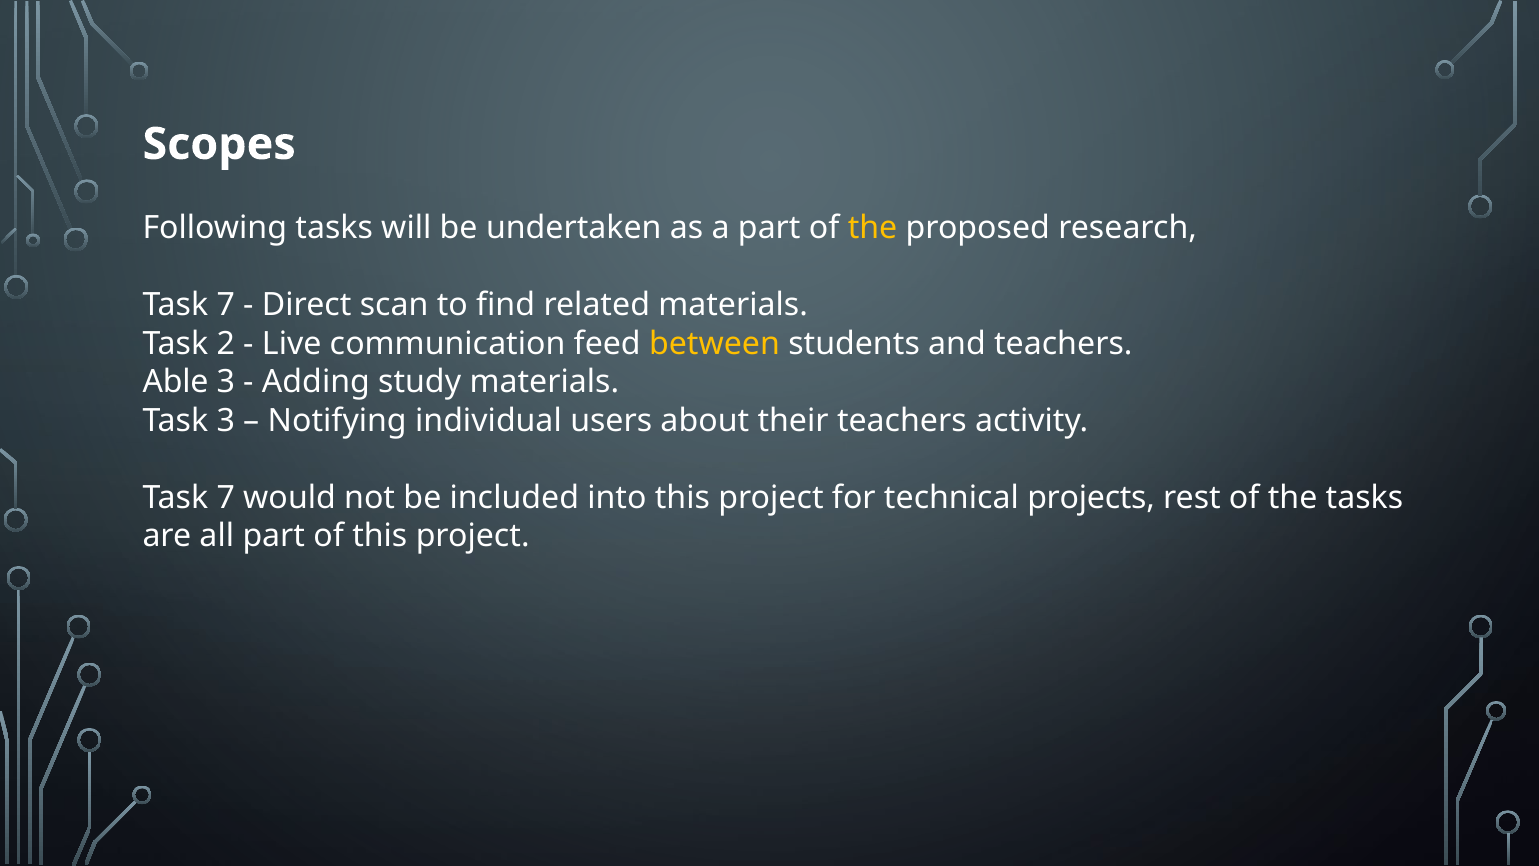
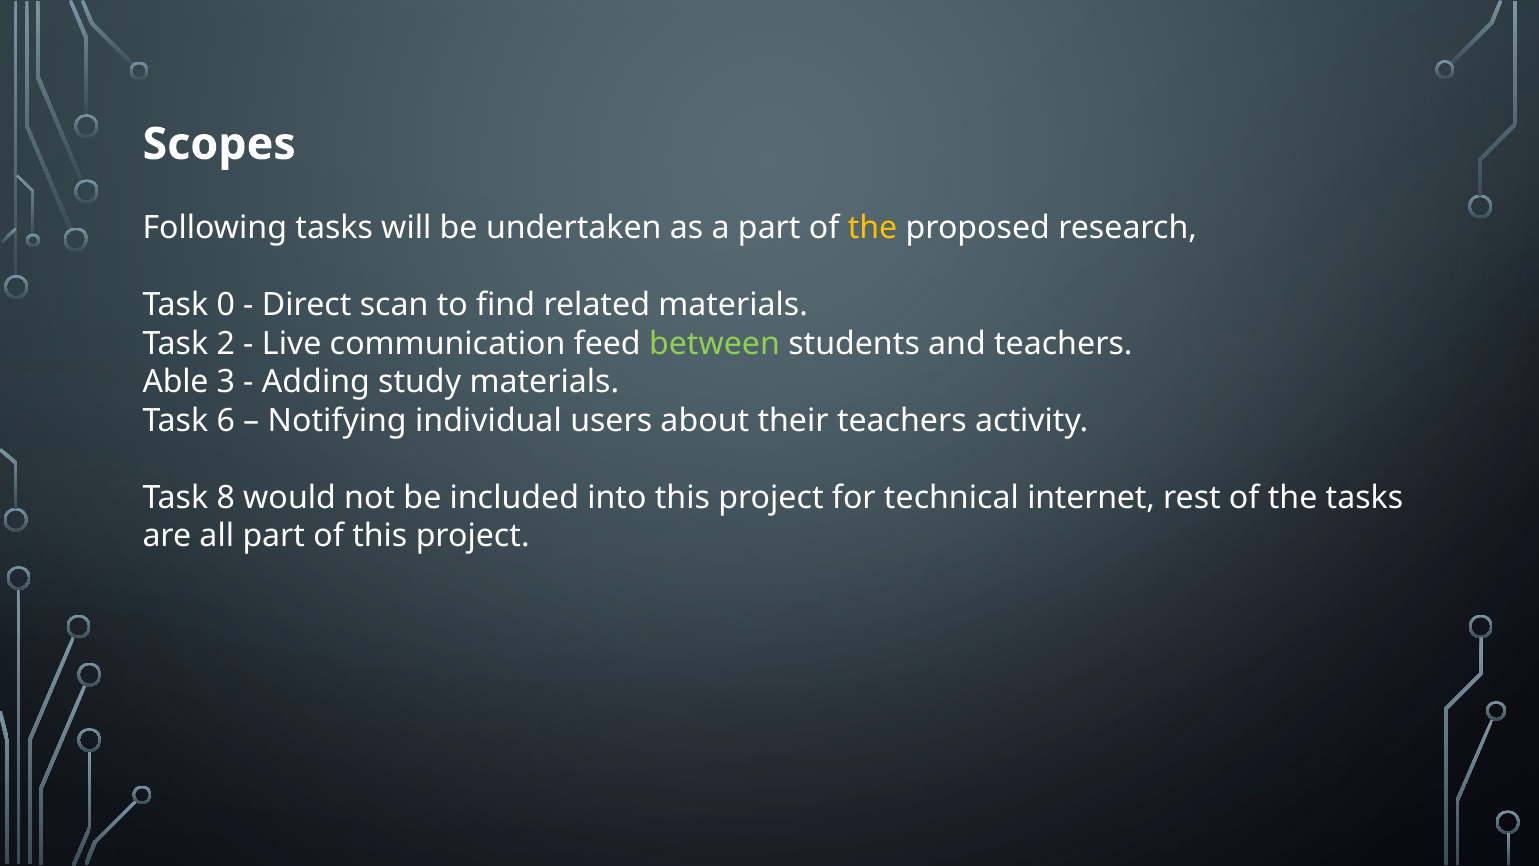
7: 7 -> 0 (226, 305)
between colour: yellow -> light green (714, 343)
Task 3: 3 -> 6 (226, 420)
7: 7 -> 8 (226, 497)
projects: projects -> internet (1091, 497)
